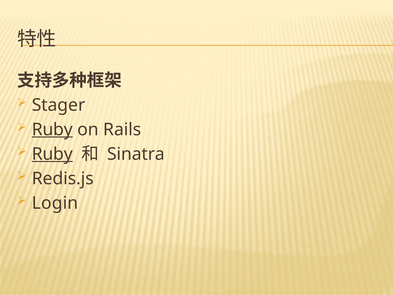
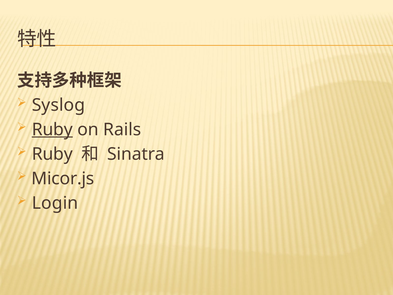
Stager: Stager -> Syslog (58, 105)
Ruby underline: present -> none (52, 154)
Redis.js: Redis.js -> Micor.js (63, 178)
